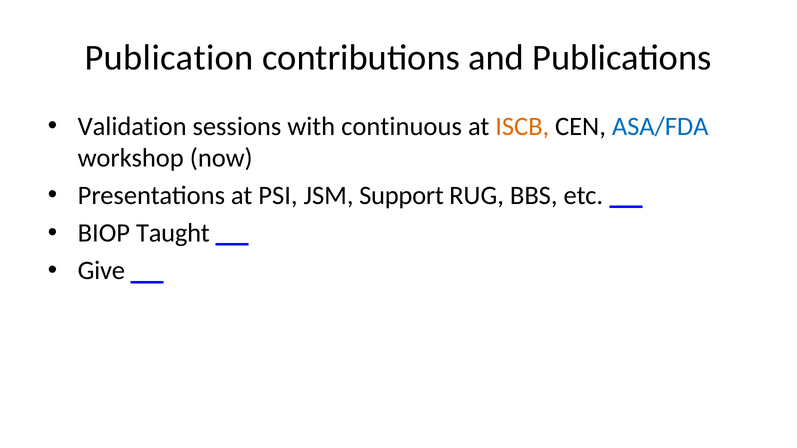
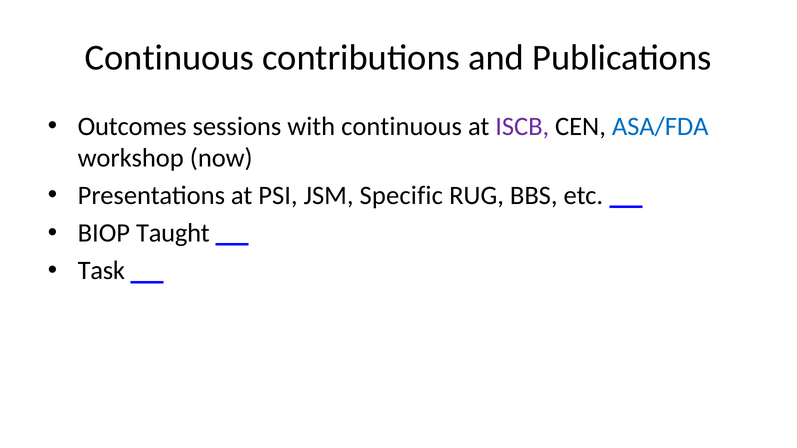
Publication: Publication -> Continuous (169, 58)
Validation: Validation -> Outcomes (132, 126)
ISCB colour: orange -> purple (522, 126)
Support: Support -> Specific (401, 195)
Give: Give -> Task (101, 271)
